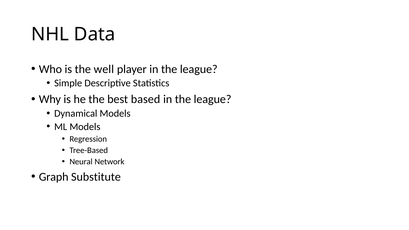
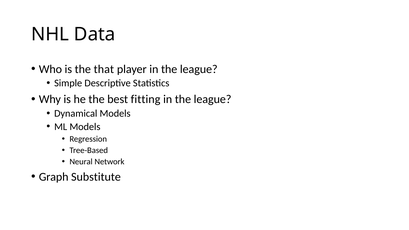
well: well -> that (104, 69)
based: based -> fitting (146, 99)
